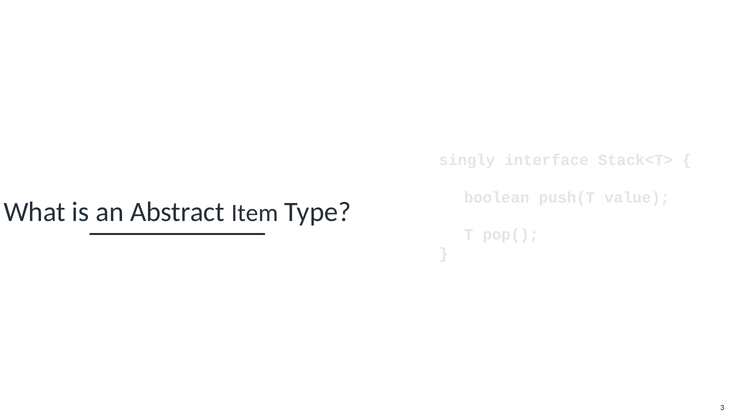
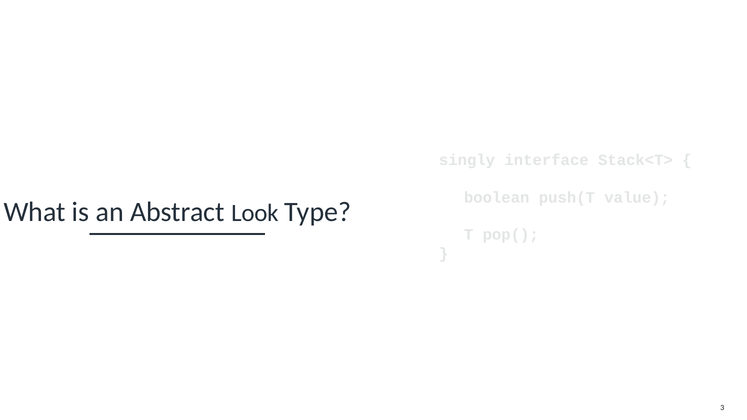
Item: Item -> Look (255, 213)
